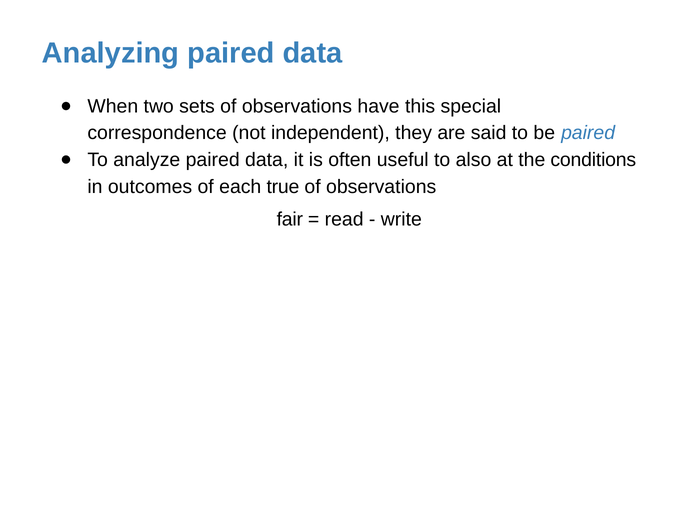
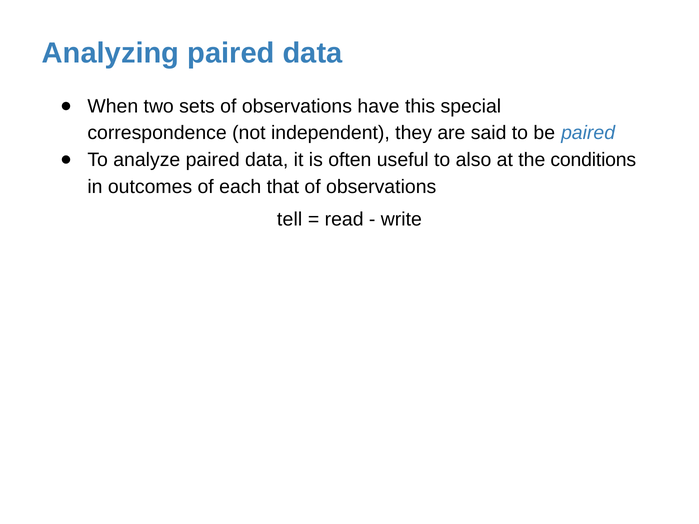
true: true -> that (283, 187)
fair: fair -> tell (290, 219)
